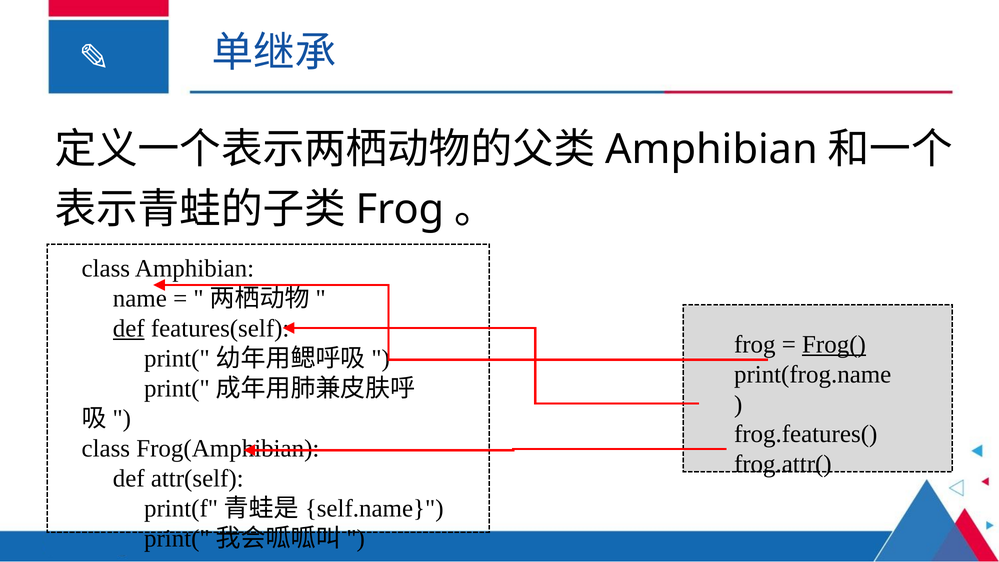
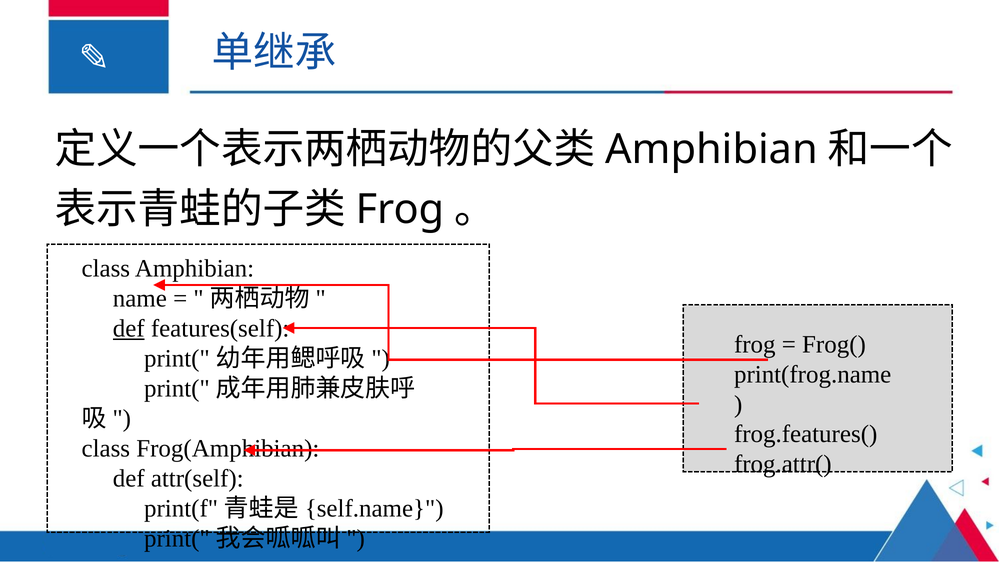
Frog( underline: present -> none (834, 344)
